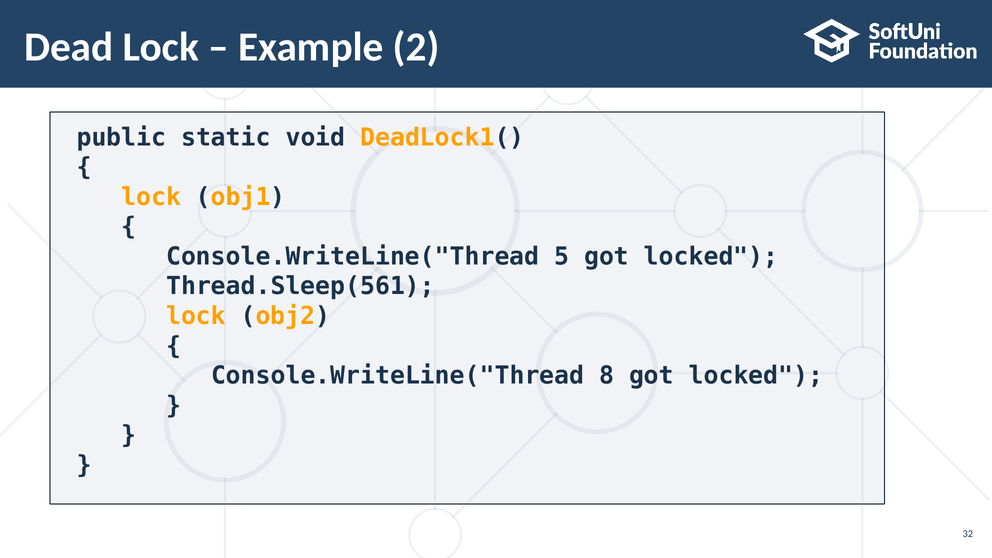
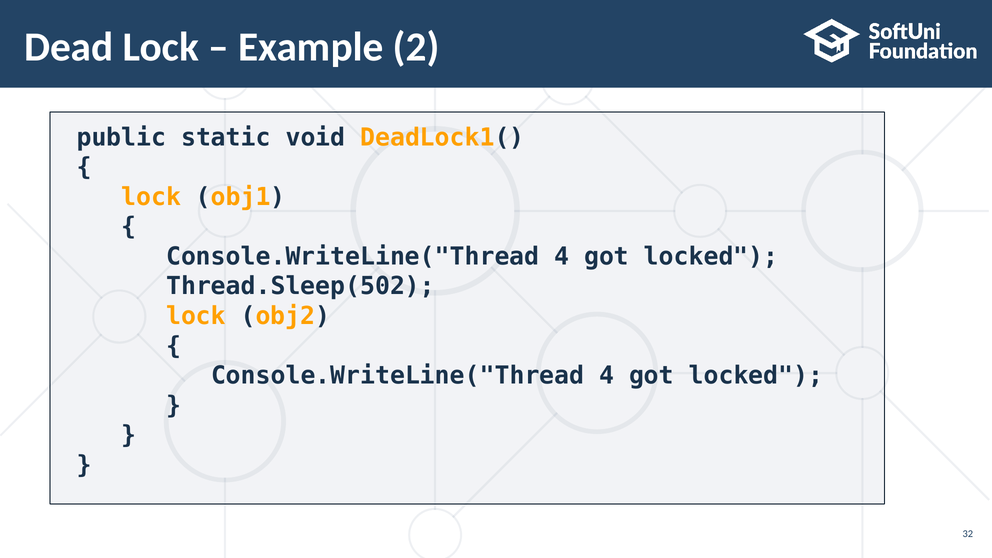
5: 5 -> 4 (562, 257)
Thread.Sleep(561: Thread.Sleep(561 -> Thread.Sleep(502 (300, 286)
8: 8 -> 4 (607, 376)
